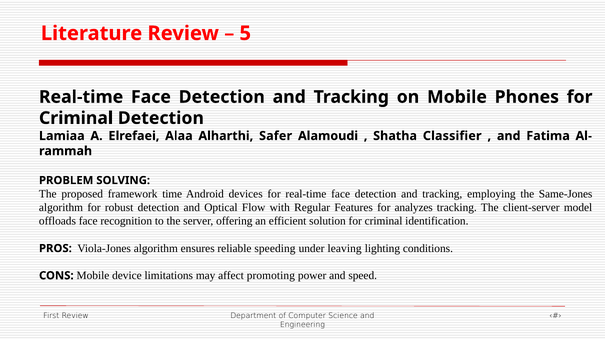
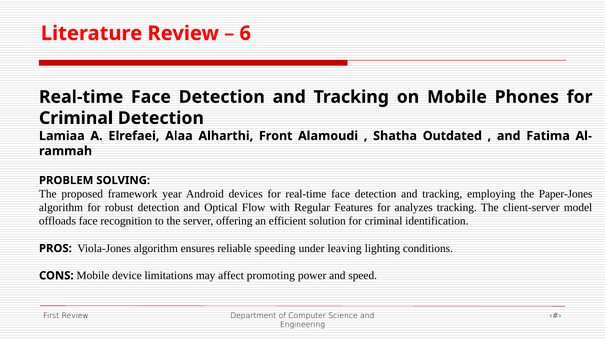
5: 5 -> 6 (245, 33)
Safer: Safer -> Front (276, 136)
Classifier: Classifier -> Outdated (452, 136)
time: time -> year (172, 194)
Same-Jones: Same-Jones -> Paper-Jones (566, 194)
